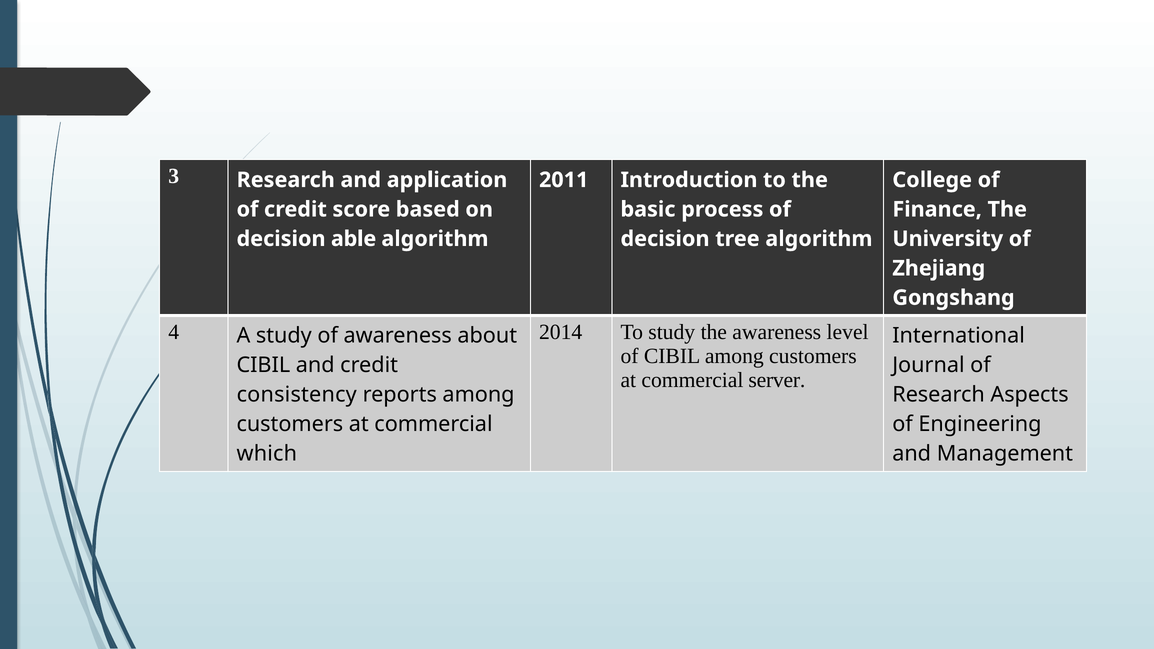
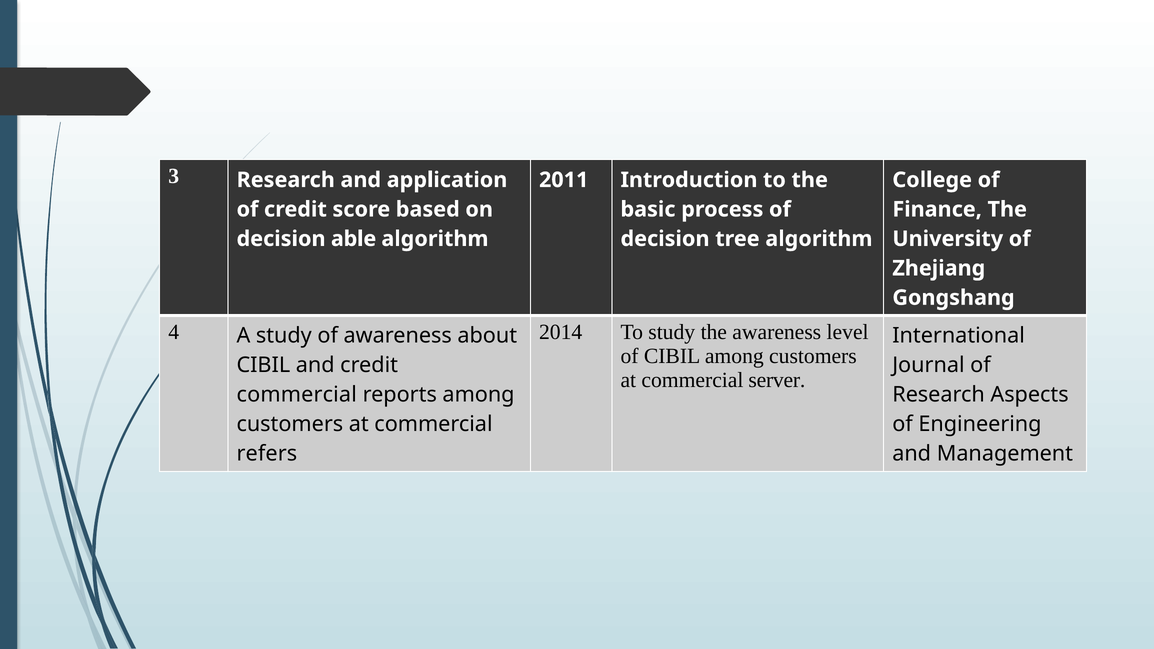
consistency: consistency -> commercial (297, 395)
which: which -> refers (267, 454)
